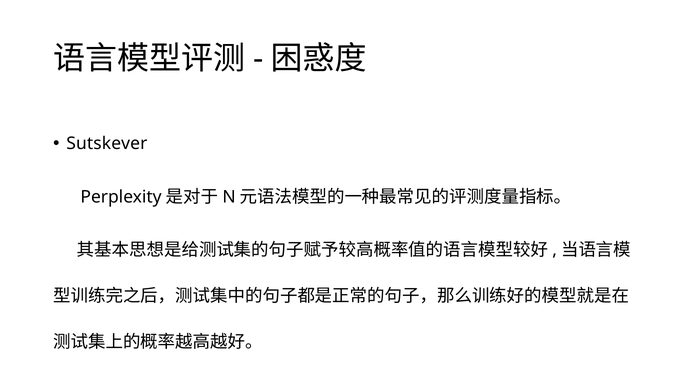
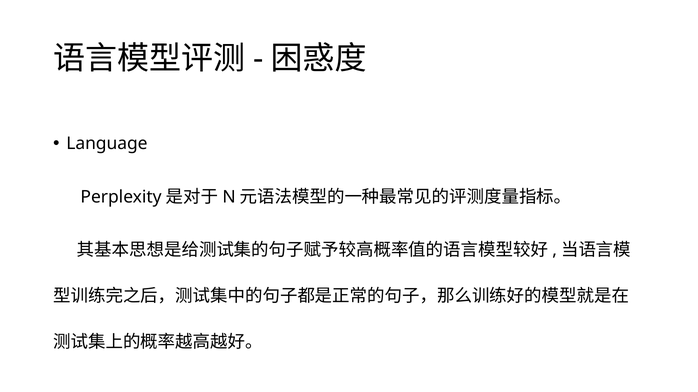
Sutskever: Sutskever -> Language (107, 144)
